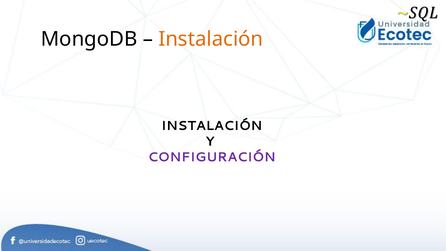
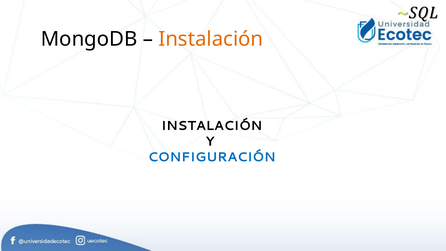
CONFIGURACIÓN colour: purple -> blue (212, 157)
